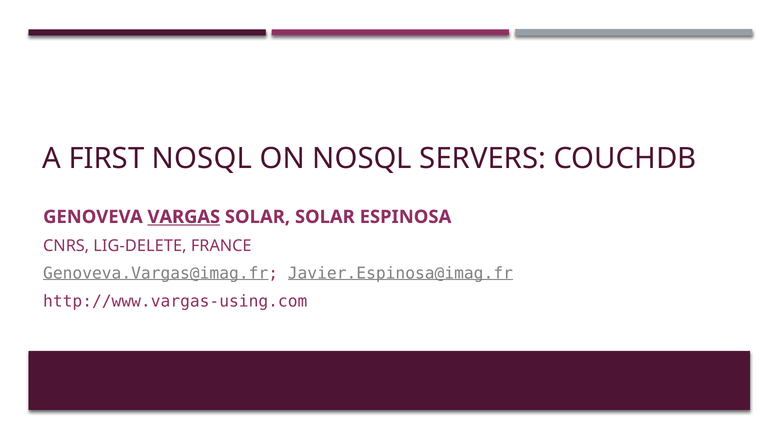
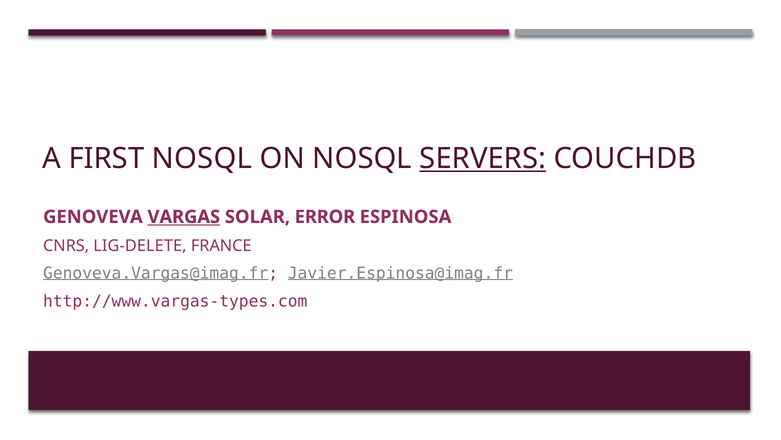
SERVERS underline: none -> present (483, 158)
SOLAR SOLAR: SOLAR -> ERROR (325, 217)
http://www.vargas-using.com: http://www.vargas-using.com -> http://www.vargas-types.com (175, 301)
